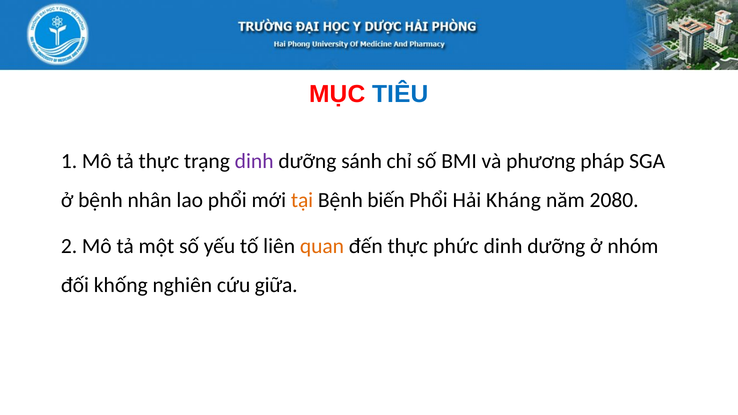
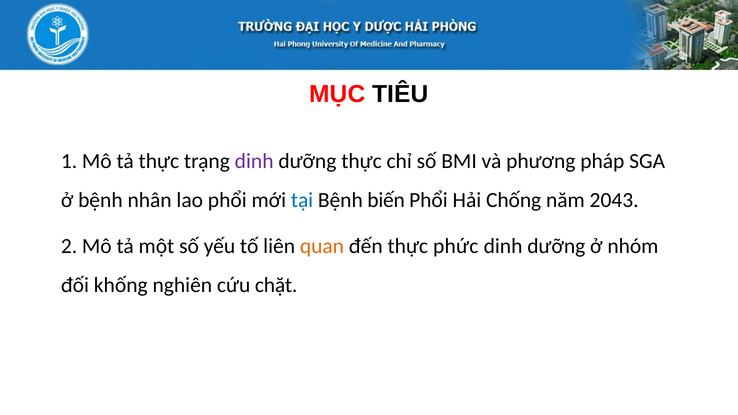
TIÊU colour: blue -> black (400, 94)
dưỡng sánh: sánh -> thực (362, 161)
tại colour: orange -> blue (302, 200)
Kháng: Kháng -> Chống (514, 200)
2080: 2080 -> 2043 (614, 200)
giữa: giữa -> chặt (276, 285)
